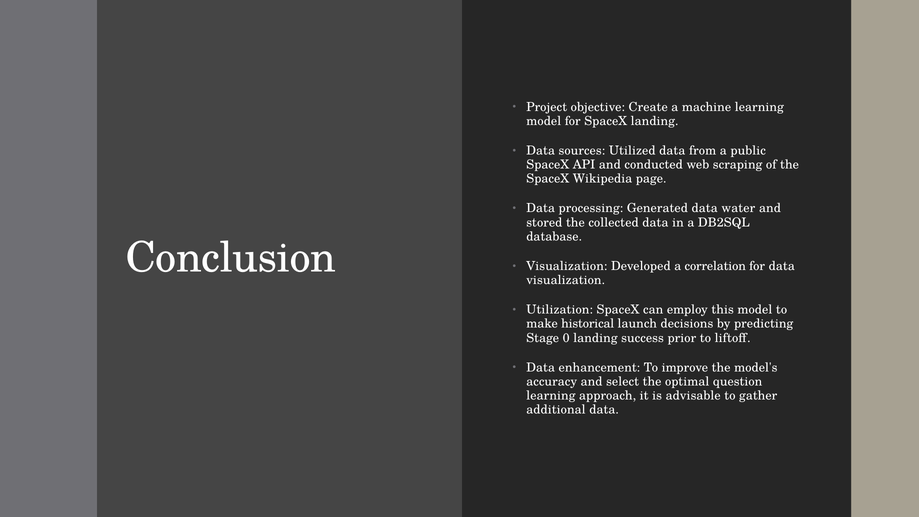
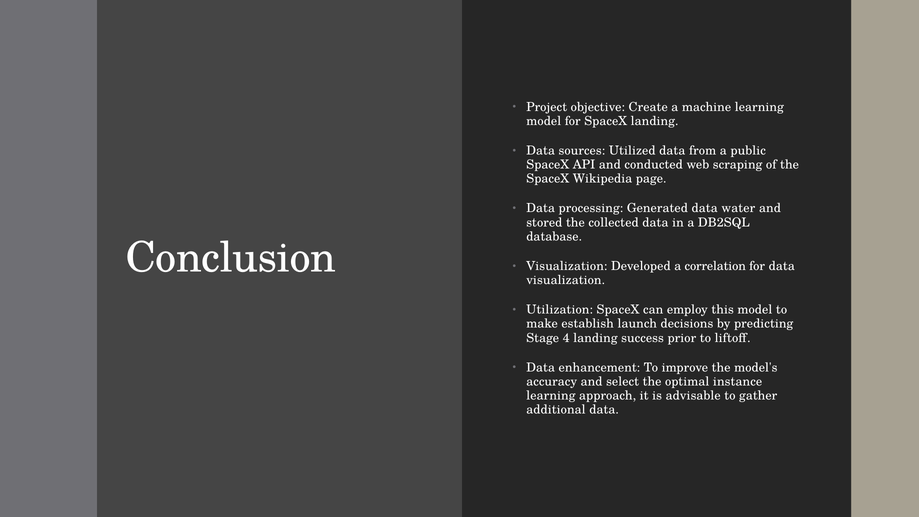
historical: historical -> establish (588, 324)
0: 0 -> 4 (566, 338)
question: question -> instance (738, 382)
